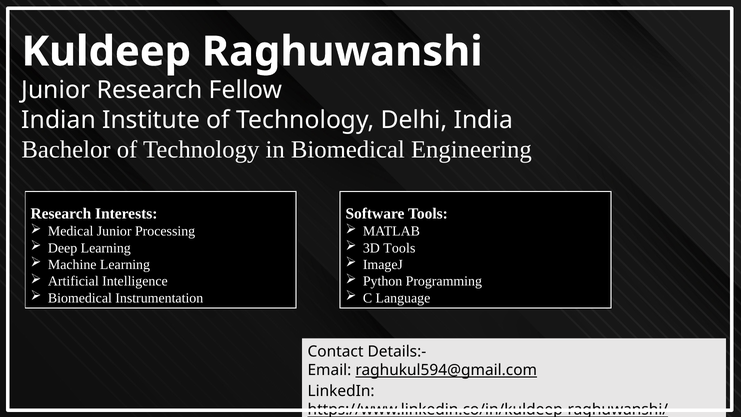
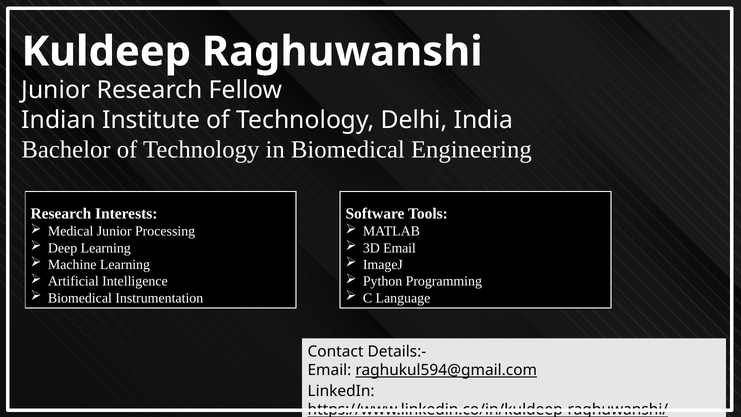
3D Tools: Tools -> Email (400, 248)
